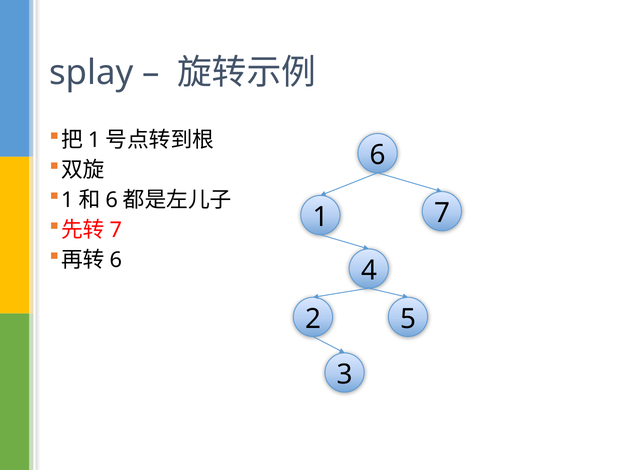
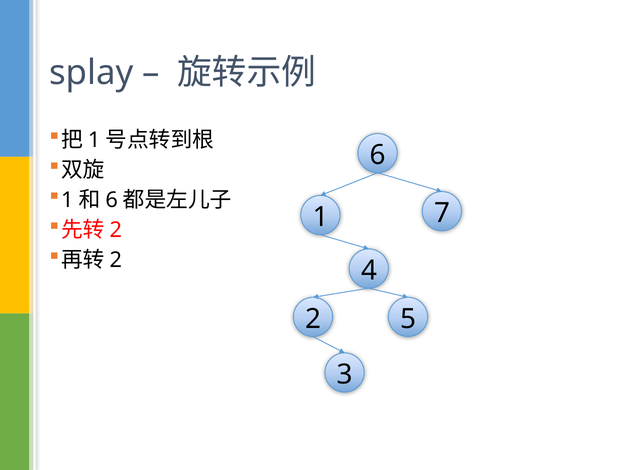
7: 7 -> 2 (116, 230)
6: 6 -> 2 (116, 260)
